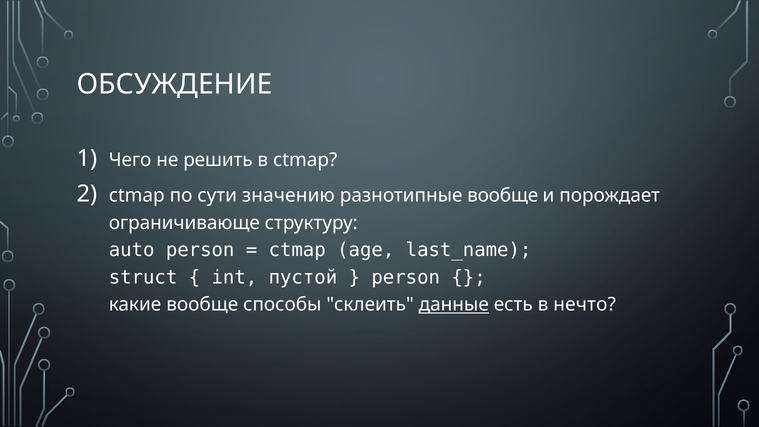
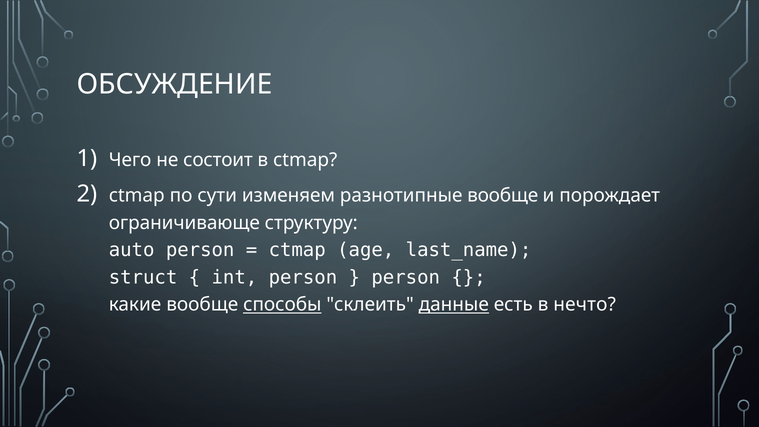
решить: решить -> состоит (218, 160)
значению: значению -> изменяем (288, 195)
int пустой: пустой -> person (303, 277)
способы underline: none -> present (282, 305)
